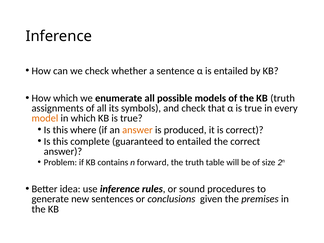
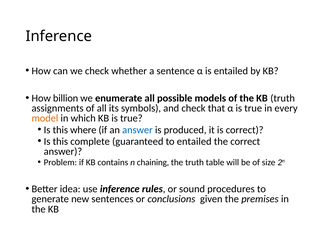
How which: which -> billion (66, 98)
answer colour: orange -> blue (137, 130)
forward: forward -> chaining (153, 162)
